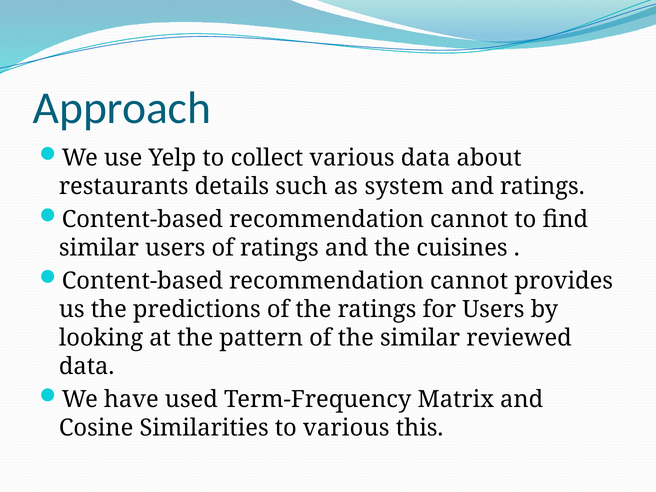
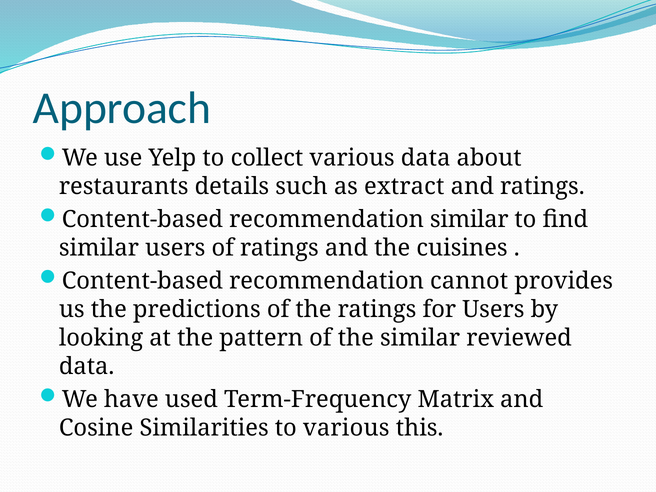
system: system -> extract (404, 186)
cannot: cannot -> similar (469, 219)
